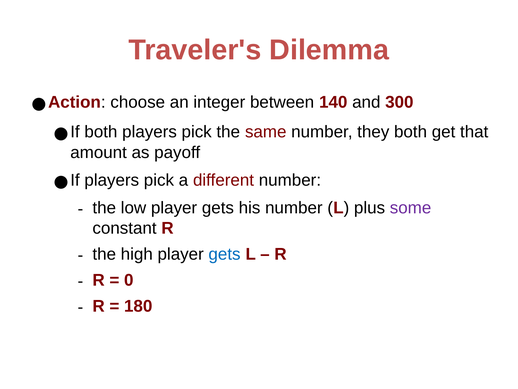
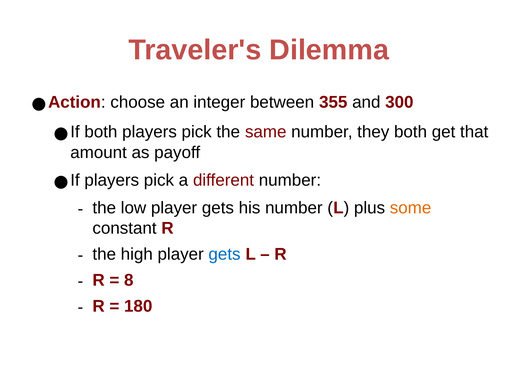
140: 140 -> 355 (333, 102)
some colour: purple -> orange (411, 208)
0: 0 -> 8 (129, 280)
